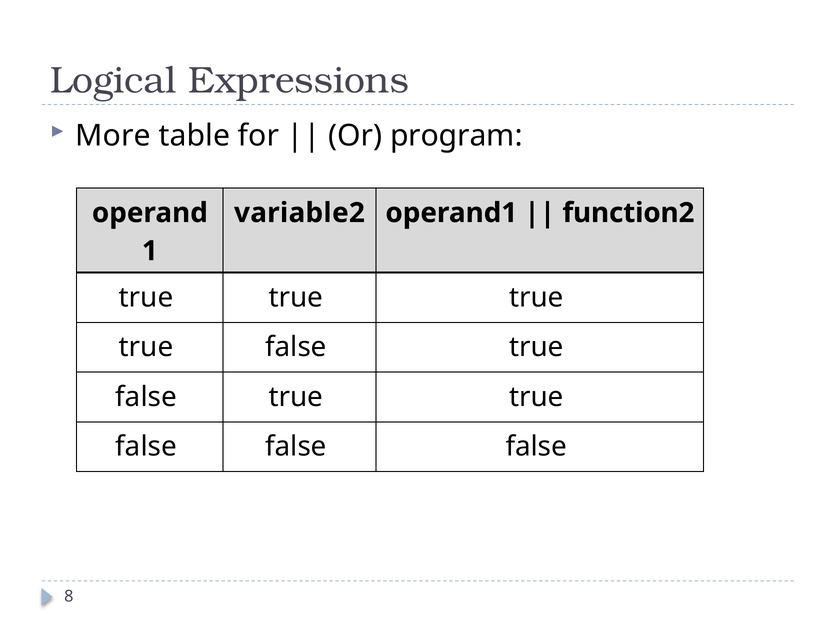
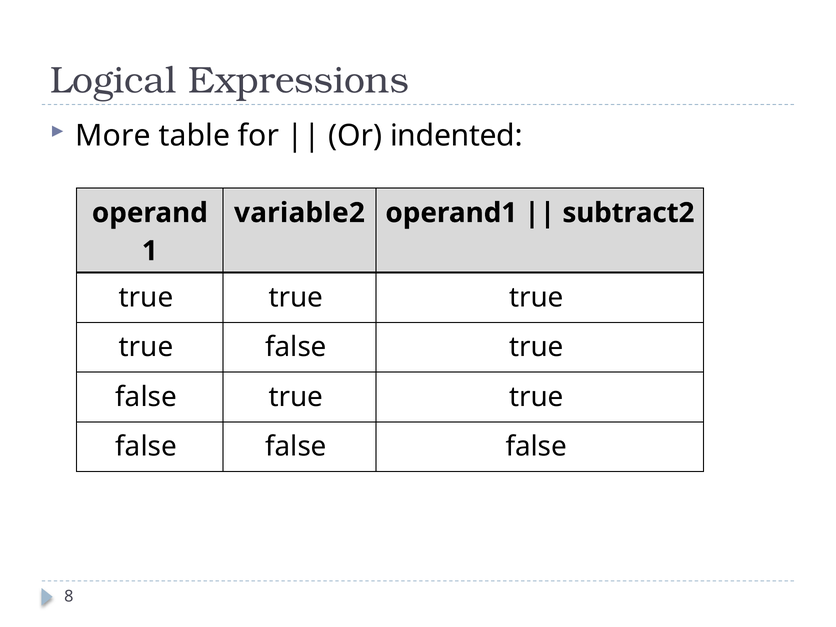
program: program -> indented (456, 136)
function2: function2 -> subtract2 (628, 213)
